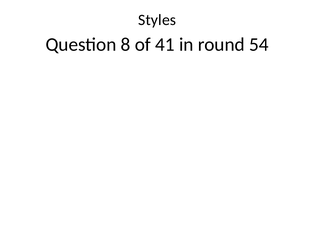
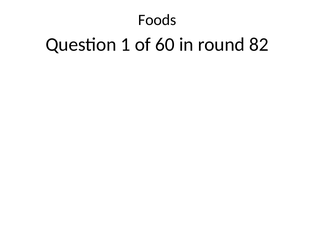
Styles: Styles -> Foods (157, 20)
8: 8 -> 1 (126, 44)
41: 41 -> 60 (165, 44)
54: 54 -> 82 (259, 44)
